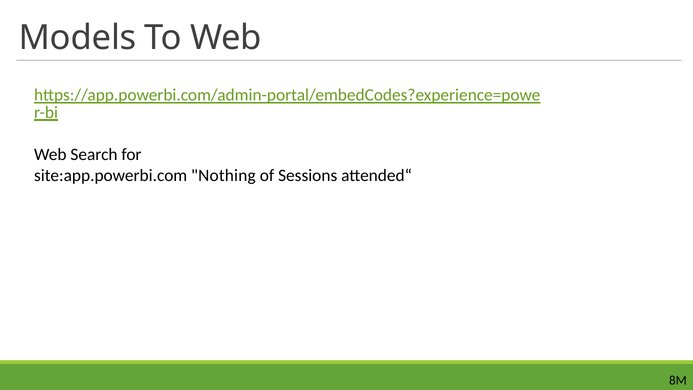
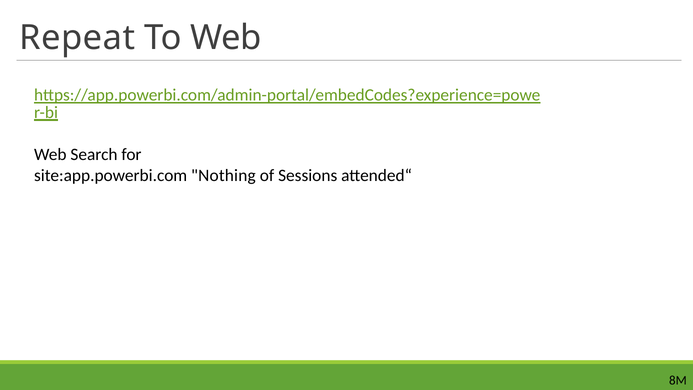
Models: Models -> Repeat (77, 38)
